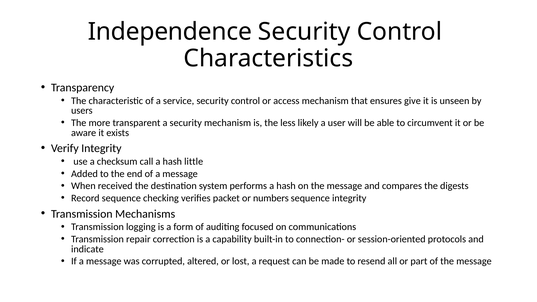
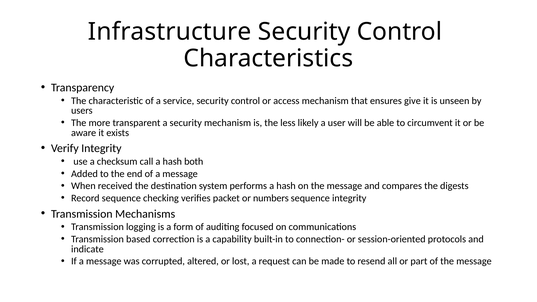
Independence: Independence -> Infrastructure (170, 32)
little: little -> both (194, 161)
repair: repair -> based (138, 239)
